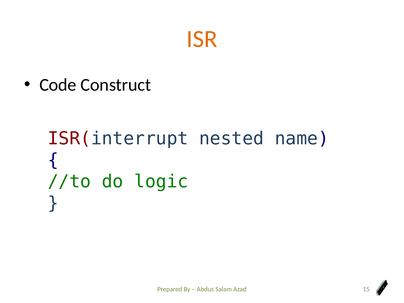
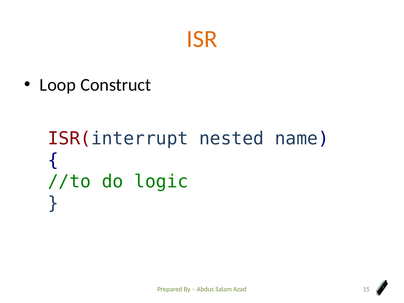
Code: Code -> Loop (58, 85)
